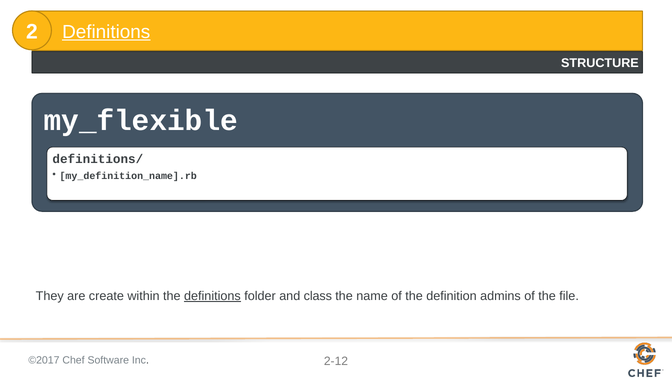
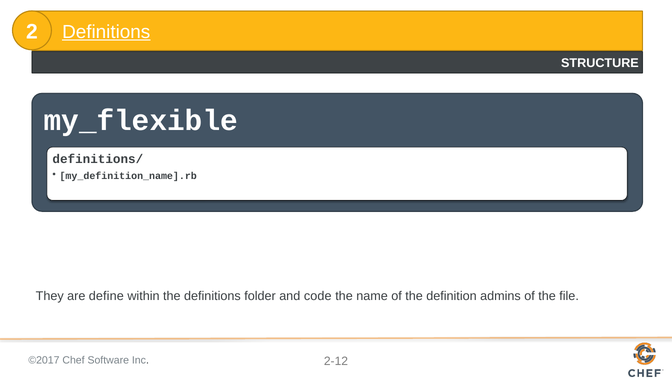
create: create -> define (106, 296)
definitions underline: present -> none (212, 296)
class: class -> code (318, 296)
